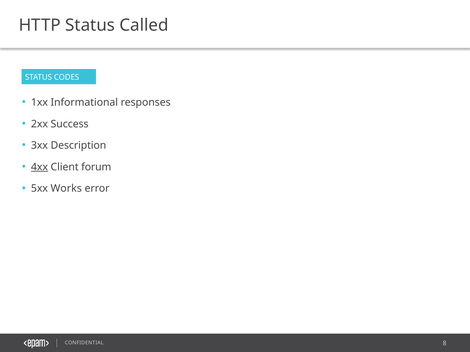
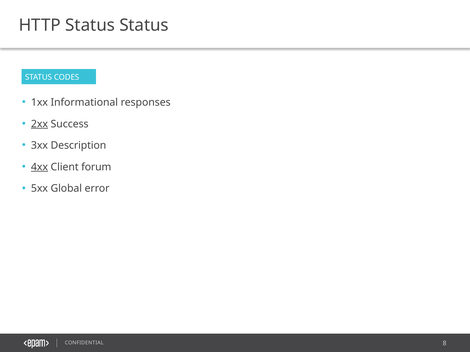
Status Called: Called -> Status (144, 25)
2xx underline: none -> present (39, 124)
Works: Works -> Global (66, 189)
